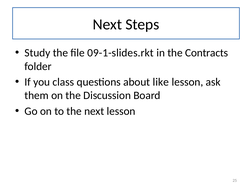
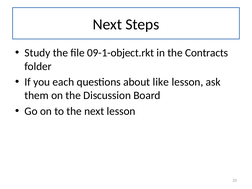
09-1-slides.rkt: 09-1-slides.rkt -> 09-1-object.rkt (121, 53)
class: class -> each (63, 82)
